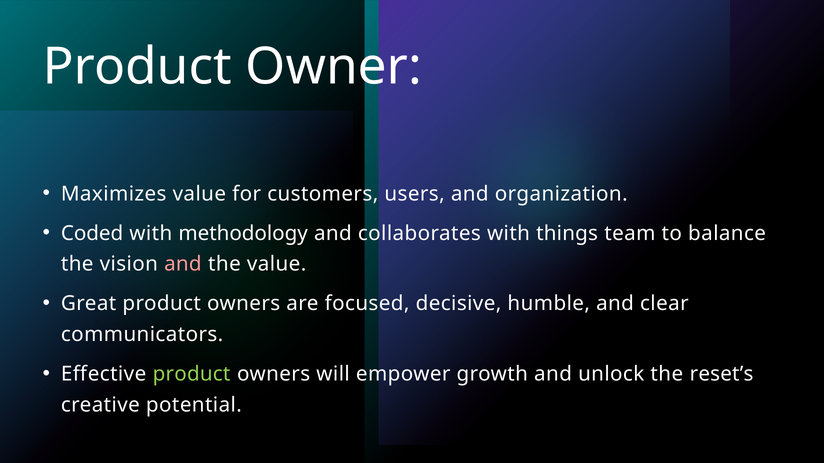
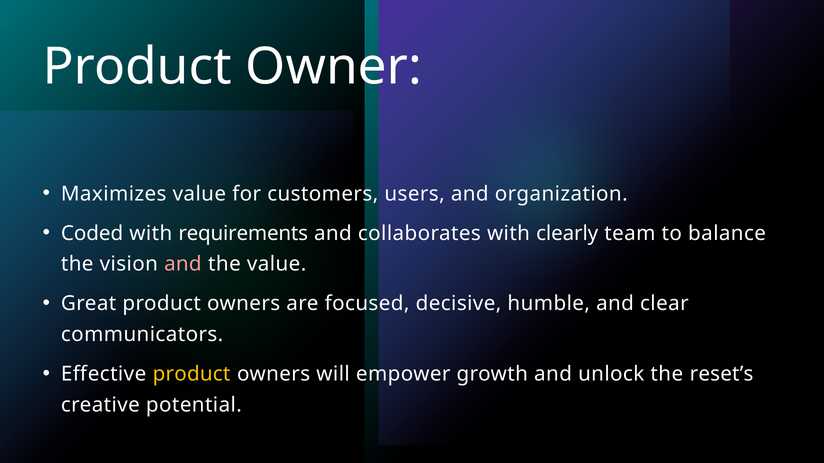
methodology: methodology -> requirements (243, 233)
things: things -> clearly (567, 233)
product colour: light green -> yellow (192, 374)
